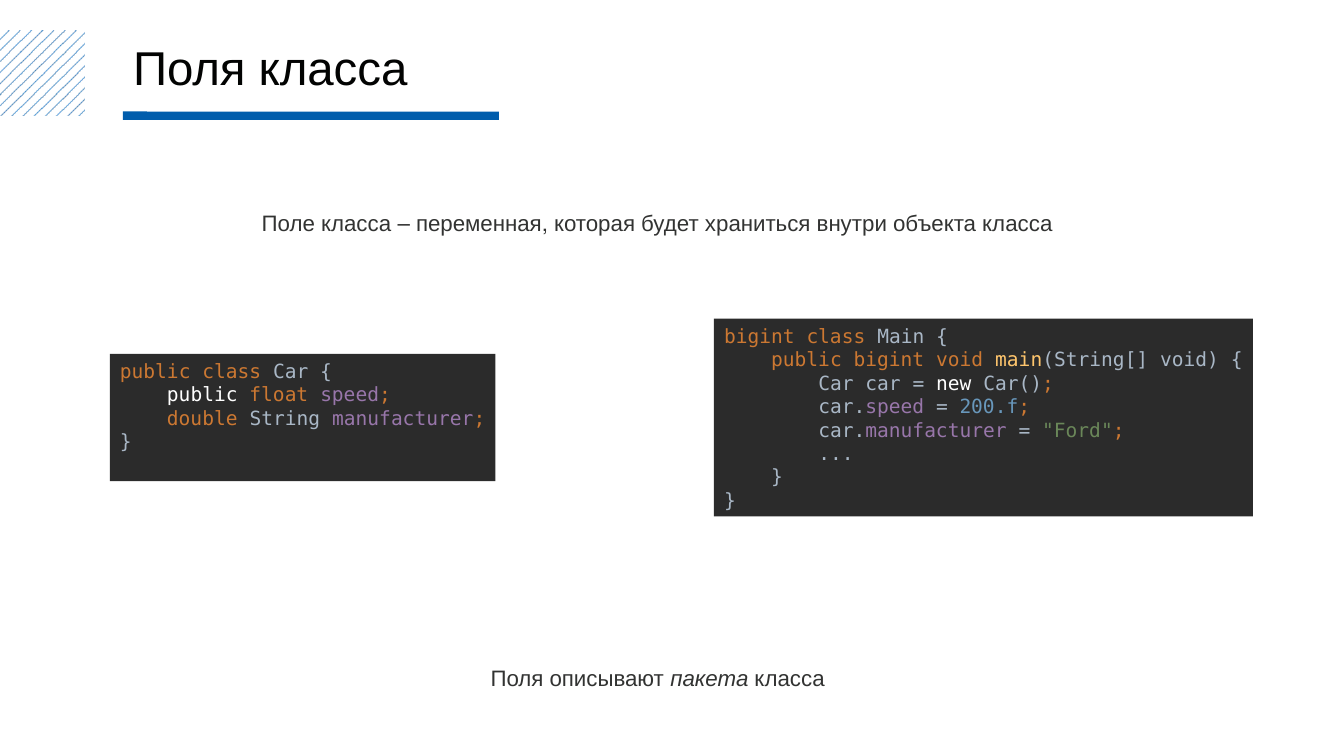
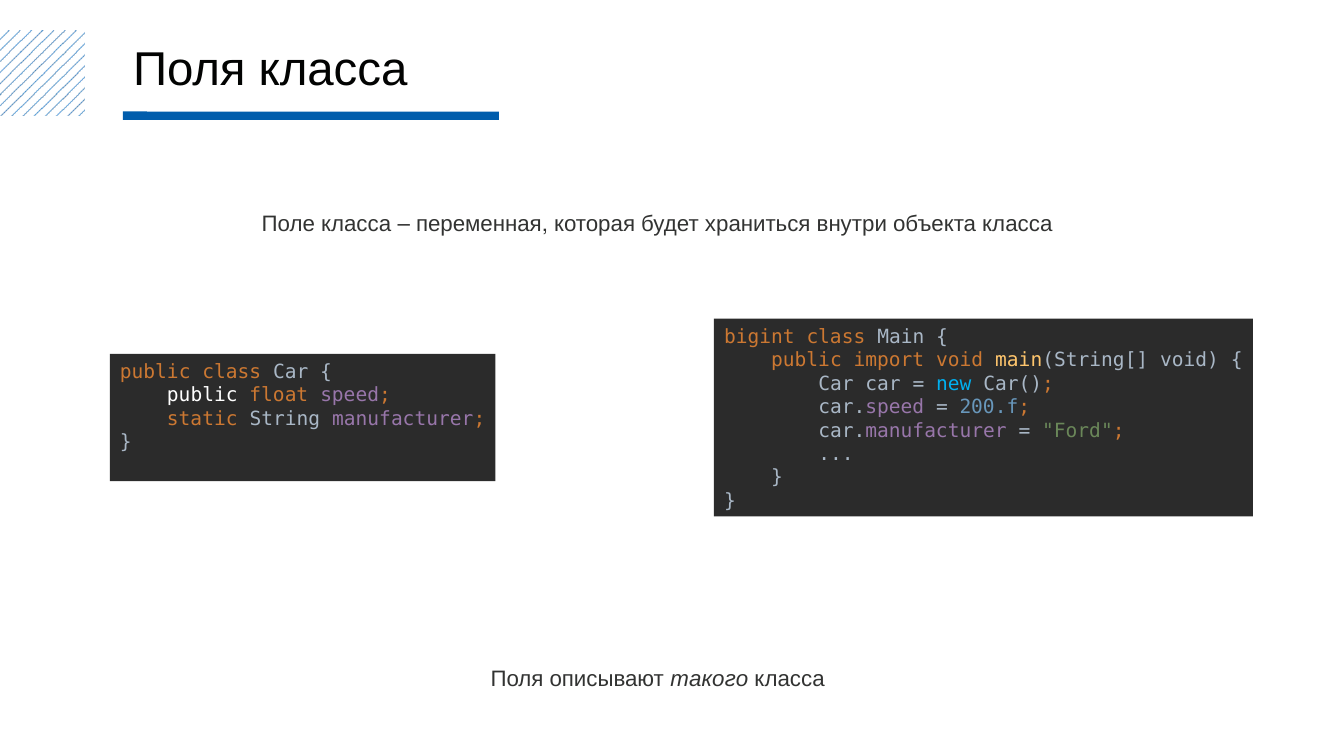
public bigint: bigint -> import (889, 360)
new colour: white -> light blue (954, 383)
double: double -> static (202, 419)
пакета: пакета -> такого (709, 679)
